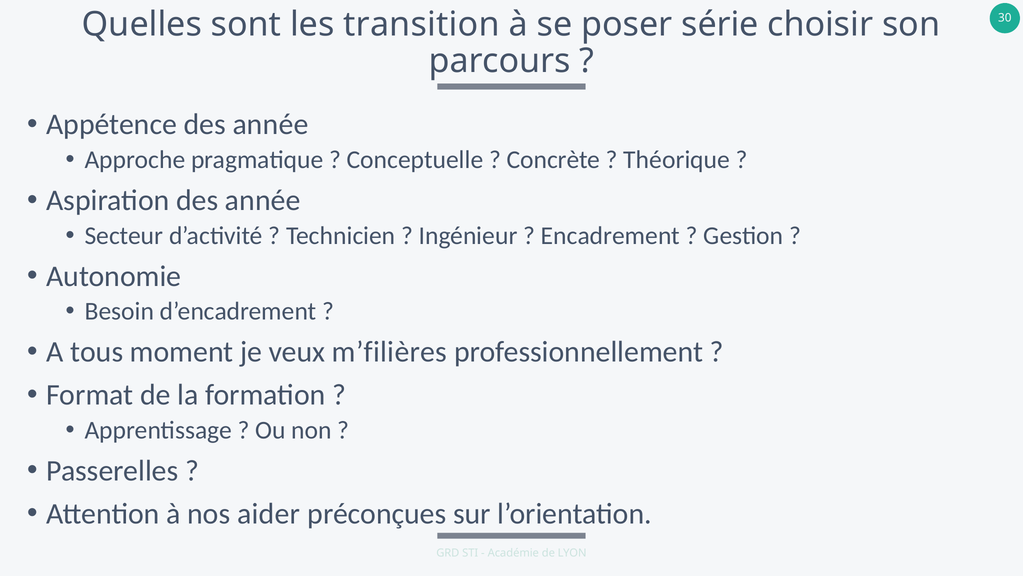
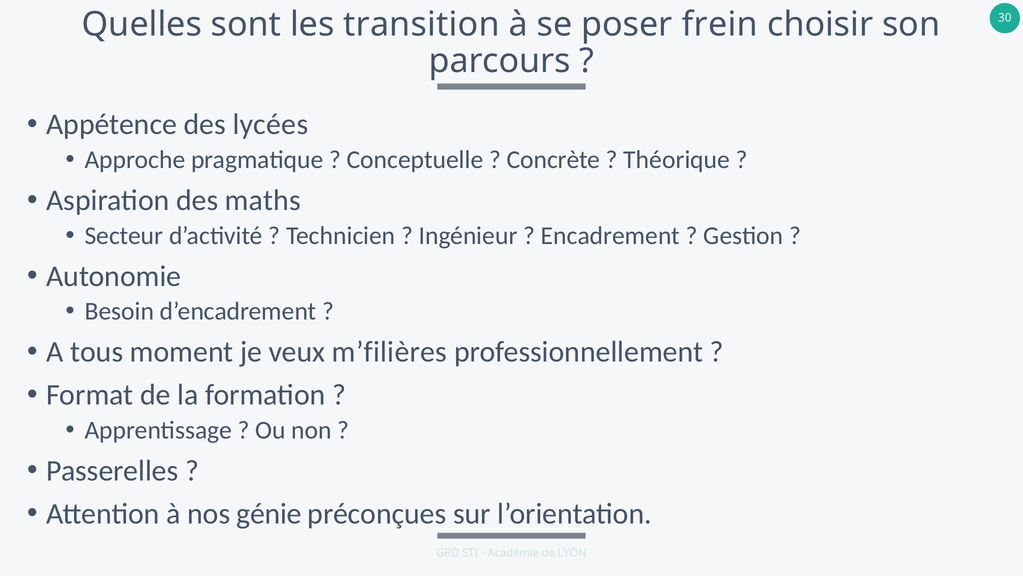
série: série -> frein (720, 24)
Appétence des année: année -> lycées (270, 124)
Aspiration des année: année -> maths (263, 200)
aider: aider -> génie (269, 513)
